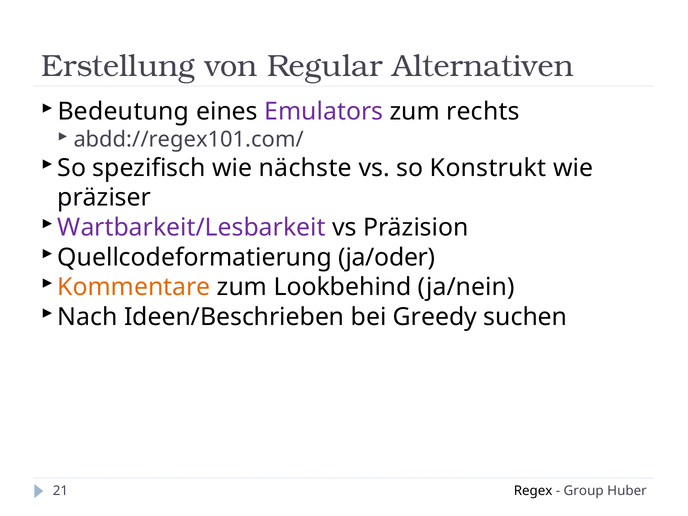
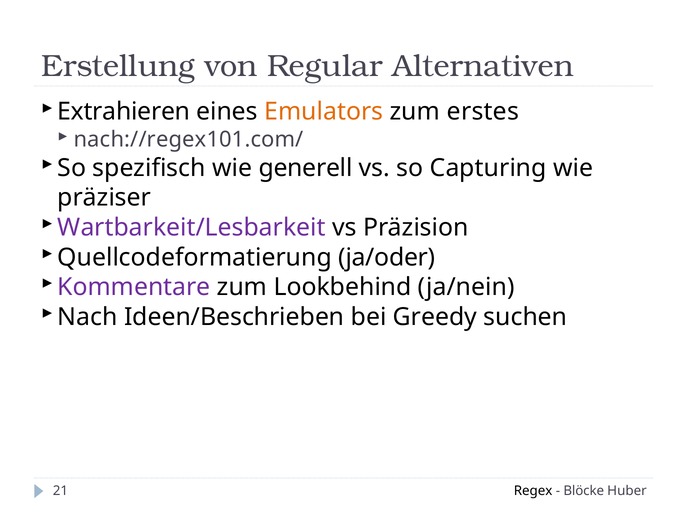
Bedeutung: Bedeutung -> Extrahieren (124, 112)
Emulators colour: purple -> orange (324, 112)
rechts: rechts -> erstes (483, 112)
abdd://regex101.com/: abdd://regex101.com/ -> nach://regex101.com/ (189, 140)
nächste: nächste -> generell (306, 168)
Konstrukt: Konstrukt -> Capturing (488, 168)
Kommentare colour: orange -> purple (134, 287)
Group: Group -> Blöcke (584, 491)
